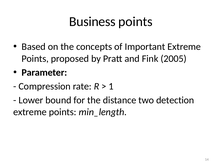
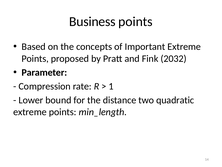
2005: 2005 -> 2032 (174, 58)
detection: detection -> quadratic (175, 100)
